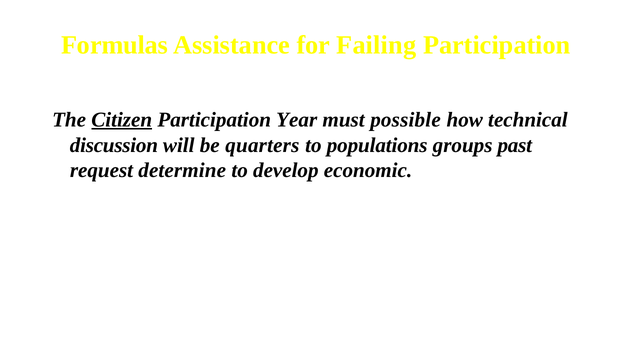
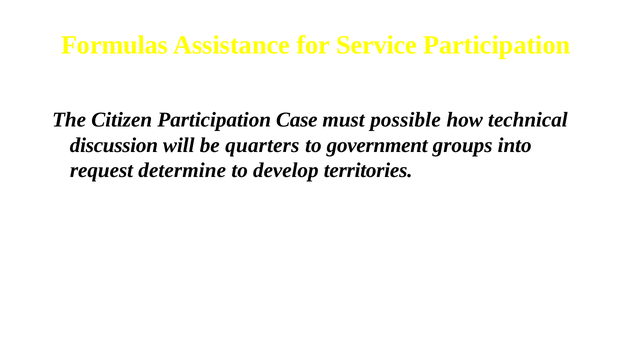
Failing: Failing -> Service (377, 45)
Citizen underline: present -> none (122, 120)
Year: Year -> Case (297, 120)
populations: populations -> government (377, 145)
past: past -> into (515, 145)
economic: economic -> territories (368, 171)
